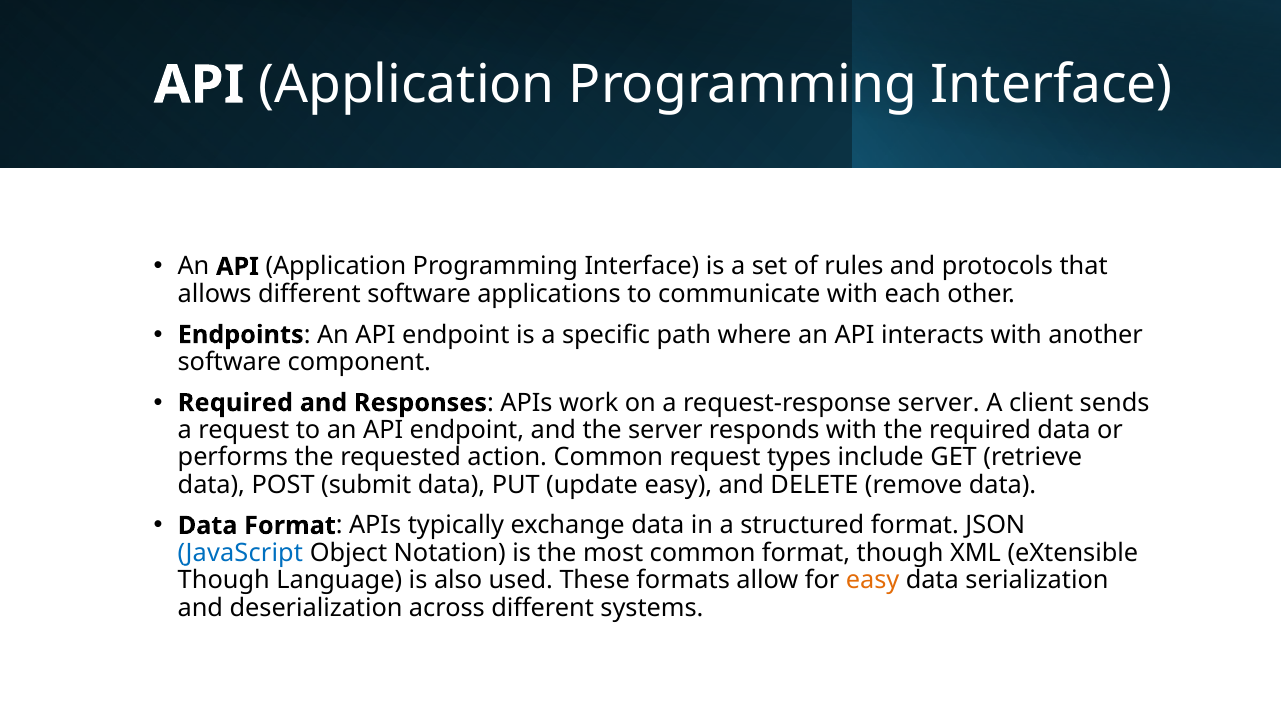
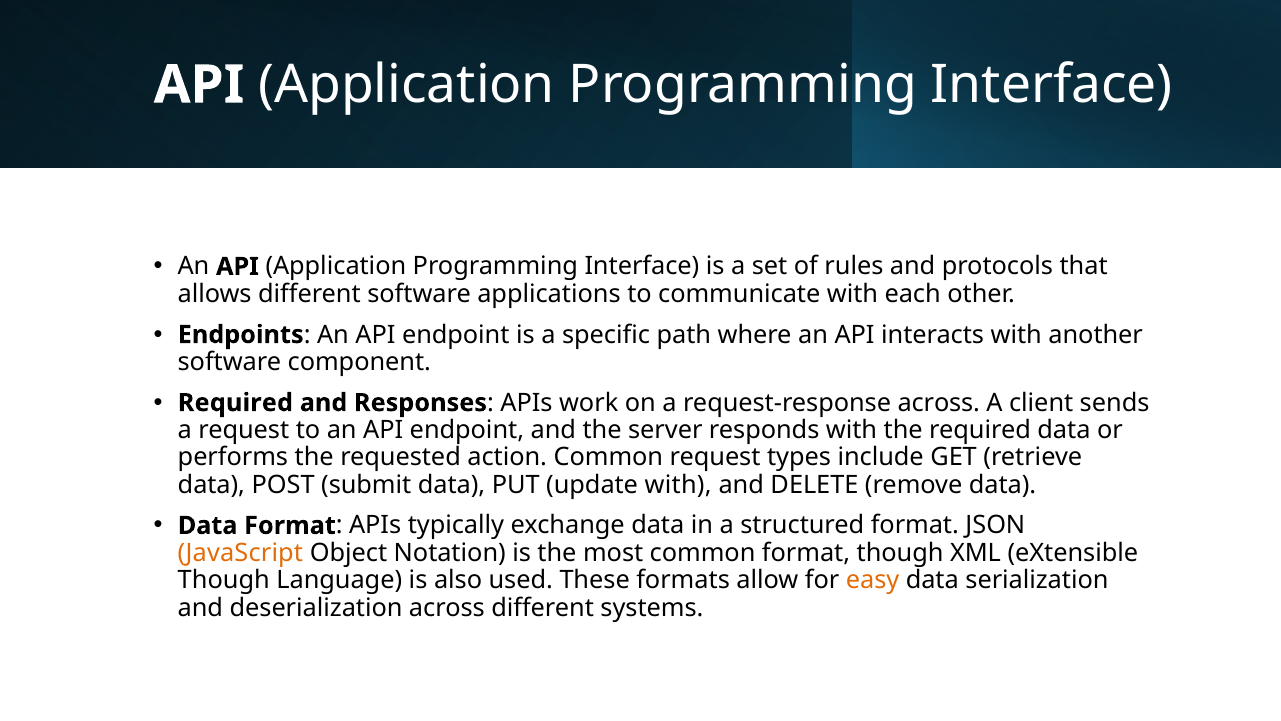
request-response server: server -> across (939, 403)
update easy: easy -> with (678, 485)
JavaScript colour: blue -> orange (240, 553)
